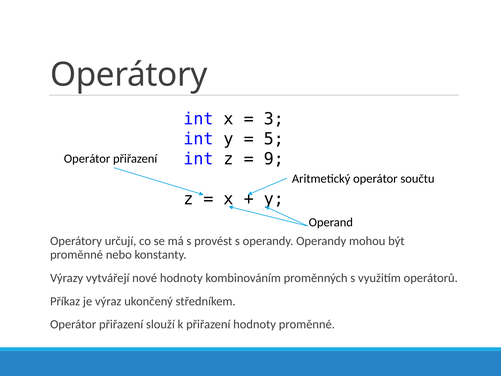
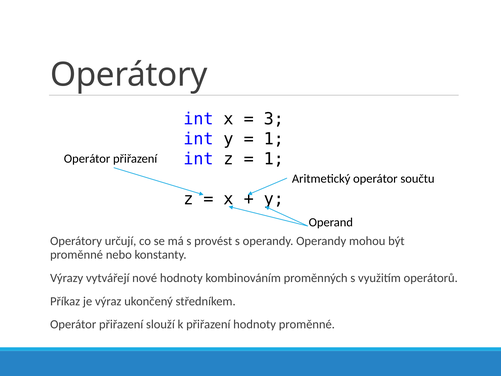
5: 5 -> 1 (274, 139)
9: 9 -> 1 (274, 159)
